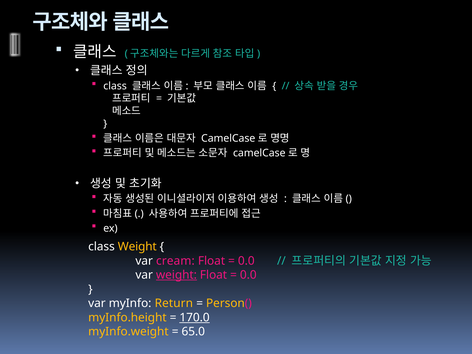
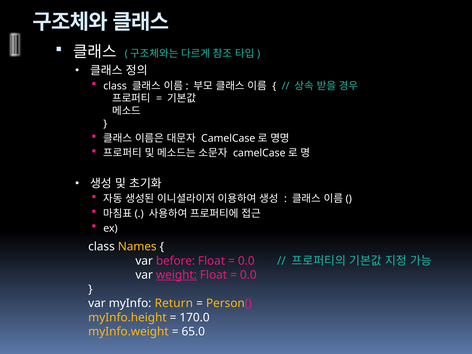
class Weight: Weight -> Names (137, 247)
cream: cream -> before (175, 261)
170.0 underline: present -> none (195, 317)
